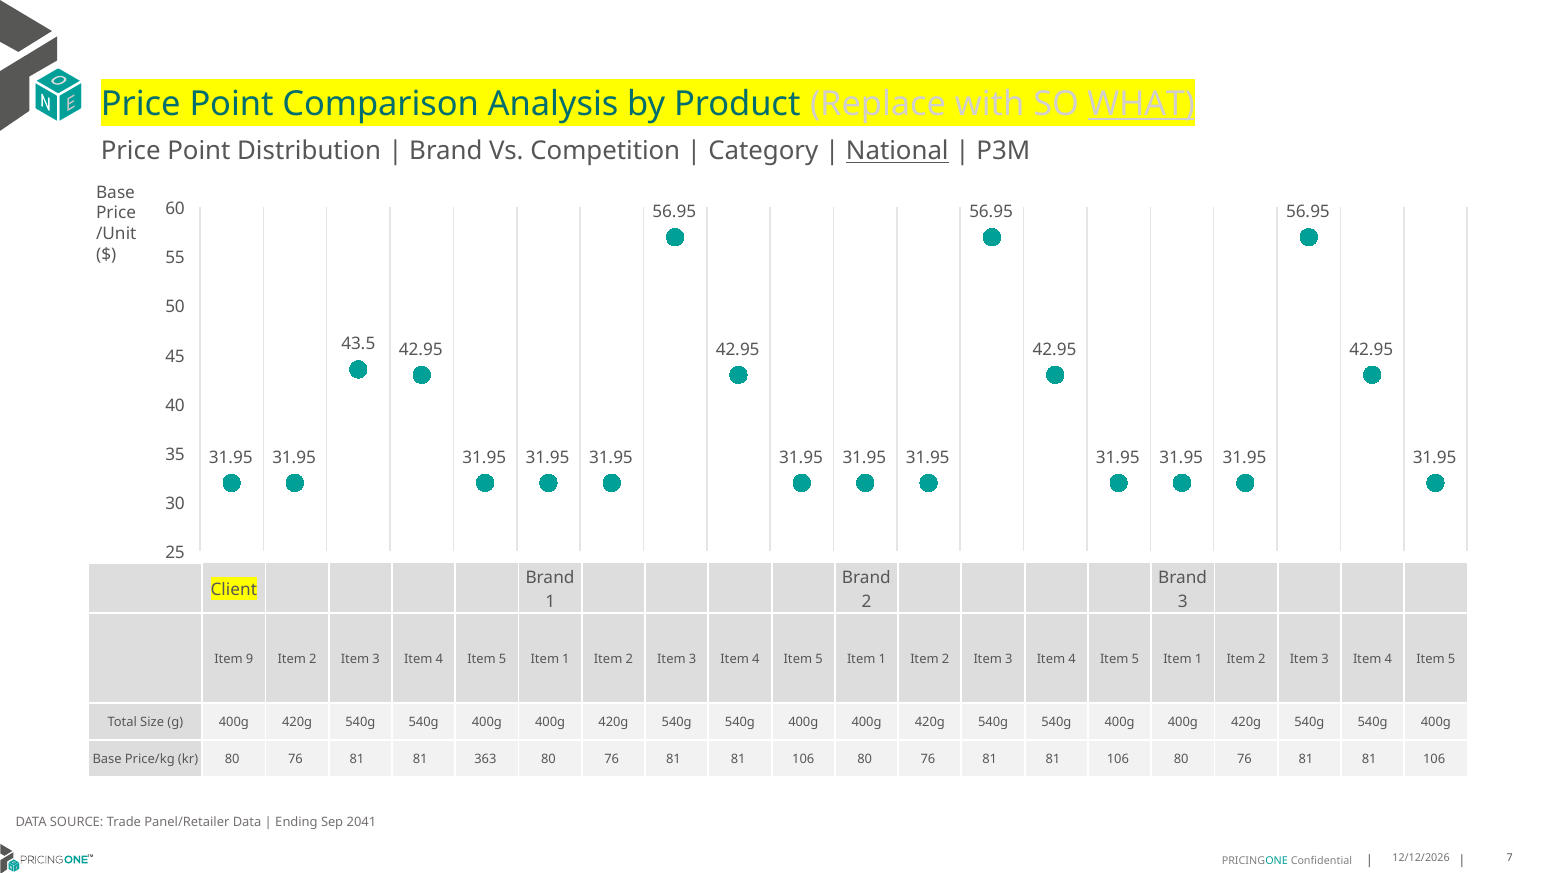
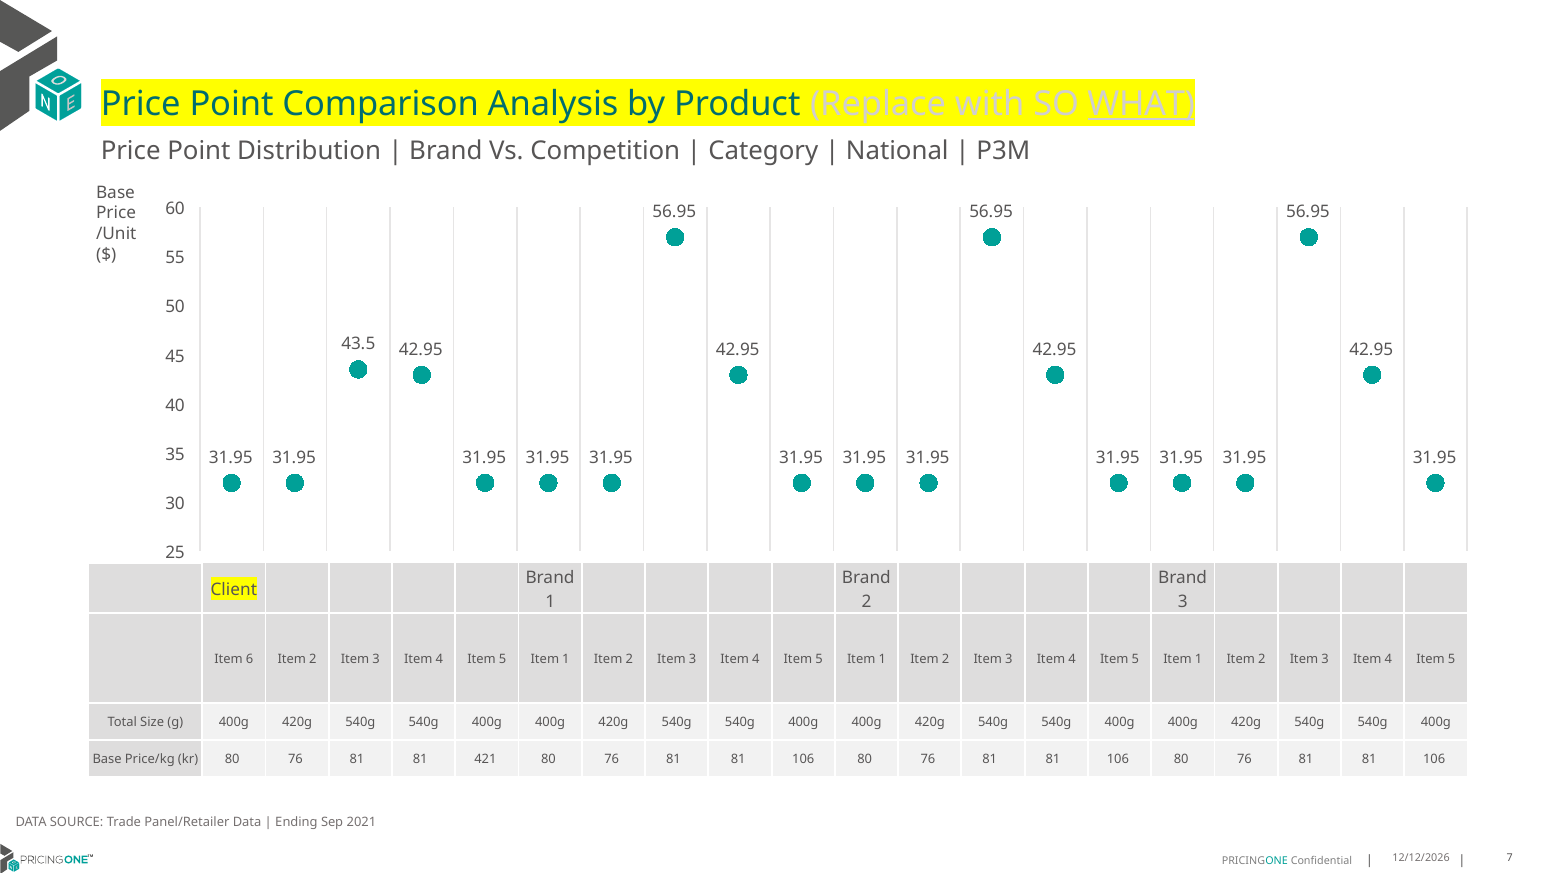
National underline: present -> none (897, 151)
9: 9 -> 6 (250, 659)
363: 363 -> 421 (485, 759)
2041: 2041 -> 2021 (361, 822)
